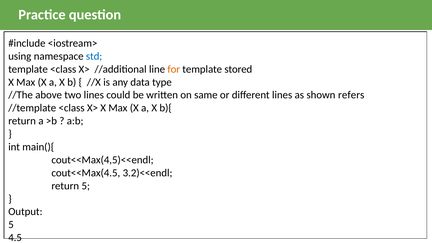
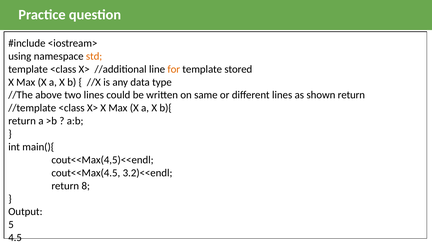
std colour: blue -> orange (94, 56)
shown refers: refers -> return (351, 95)
return 5: 5 -> 8 (86, 186)
